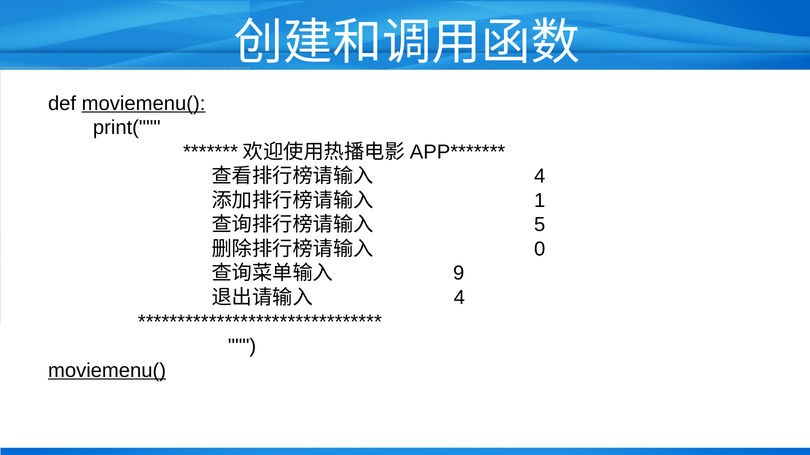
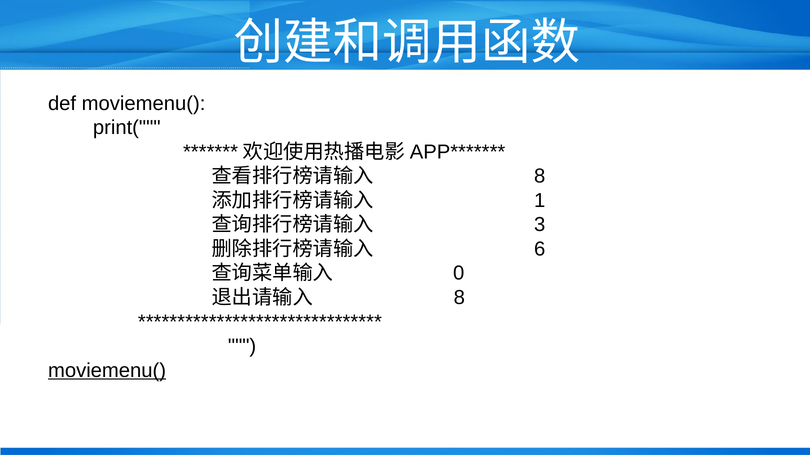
moviemenu( underline: present -> none (144, 104)
4: 4 -> 8 (540, 176)
5: 5 -> 3 (540, 225)
0: 0 -> 6 (540, 249)
9: 9 -> 0 (459, 274)
4: 4 -> 8 (459, 298)
